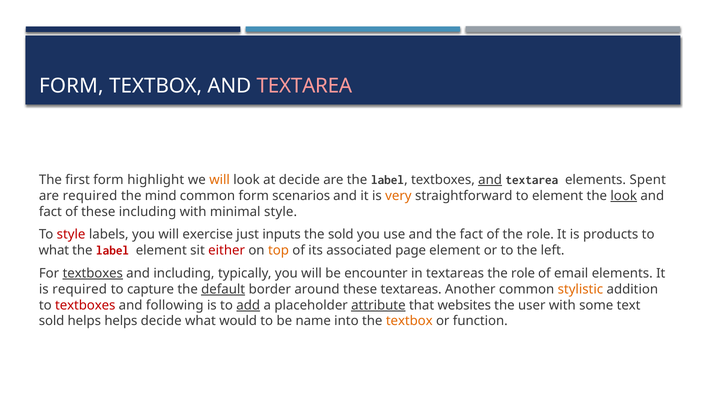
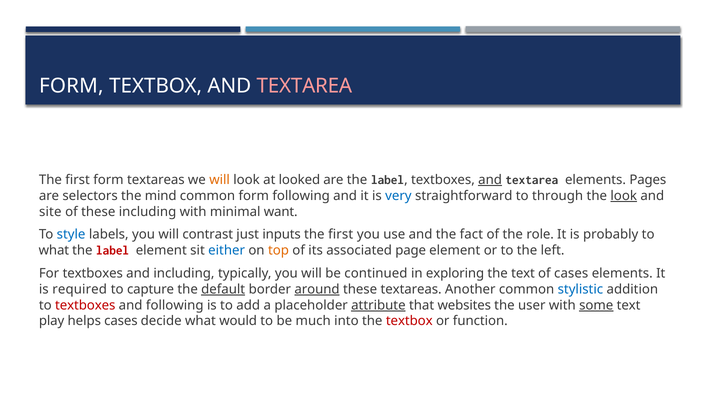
form highlight: highlight -> textareas (156, 180)
at decide: decide -> looked (299, 180)
Spent: Spent -> Pages (648, 180)
are required: required -> selectors (90, 196)
form scenarios: scenarios -> following (301, 196)
very colour: orange -> blue (398, 196)
to element: element -> through (558, 196)
fact: fact -> site (50, 212)
minimal style: style -> want (281, 212)
style colour: red -> blue (71, 235)
exercise: exercise -> contrast (208, 235)
sold: sold -> first (341, 235)
products: products -> probably (611, 235)
either colour: red -> blue (227, 251)
textboxes underline: present -> none (93, 274)
encounter: encounter -> continued (376, 274)
in textareas: textareas -> exploring (455, 274)
role: role -> text (523, 274)
of email: email -> cases (571, 274)
around underline: none -> present (317, 289)
stylistic colour: orange -> blue (580, 289)
add underline: present -> none (248, 305)
some underline: none -> present (596, 305)
sold: sold -> play (52, 321)
helps helps: helps -> cases (121, 321)
name: name -> much (313, 321)
textbox colour: orange -> red (409, 321)
